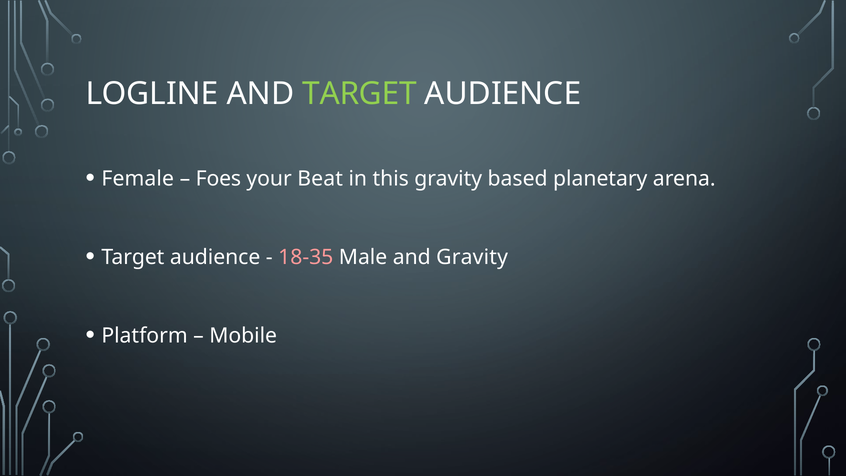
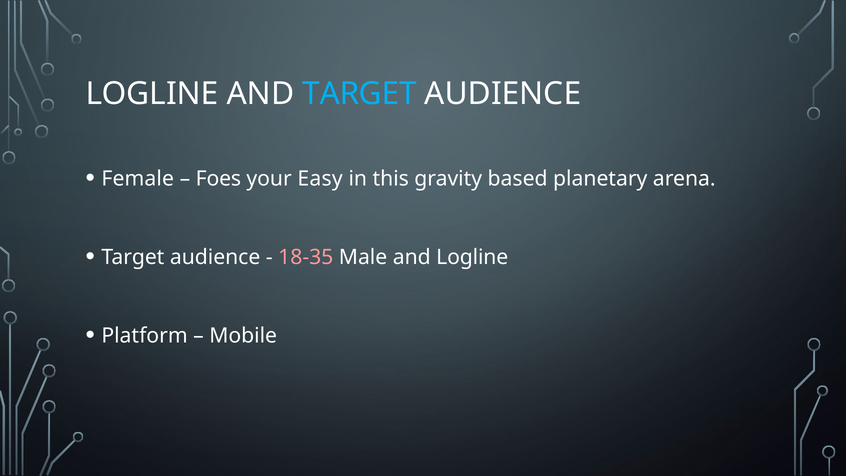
TARGET colour: light green -> light blue (359, 94)
Beat: Beat -> Easy (320, 179)
and Gravity: Gravity -> Logline (472, 257)
